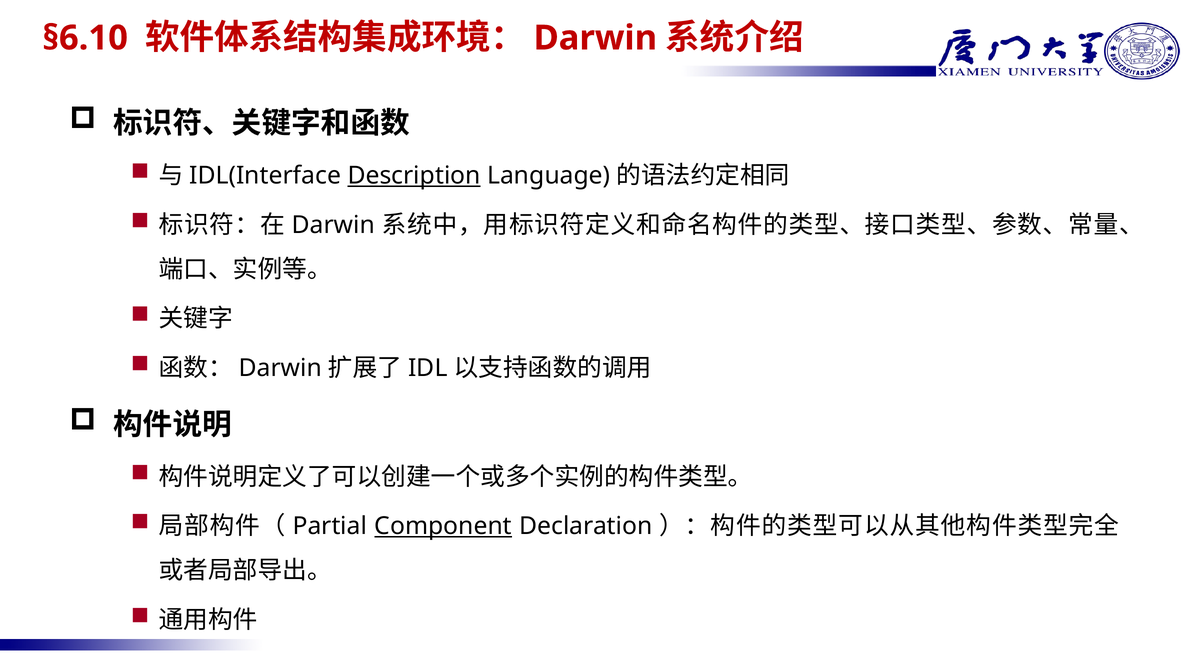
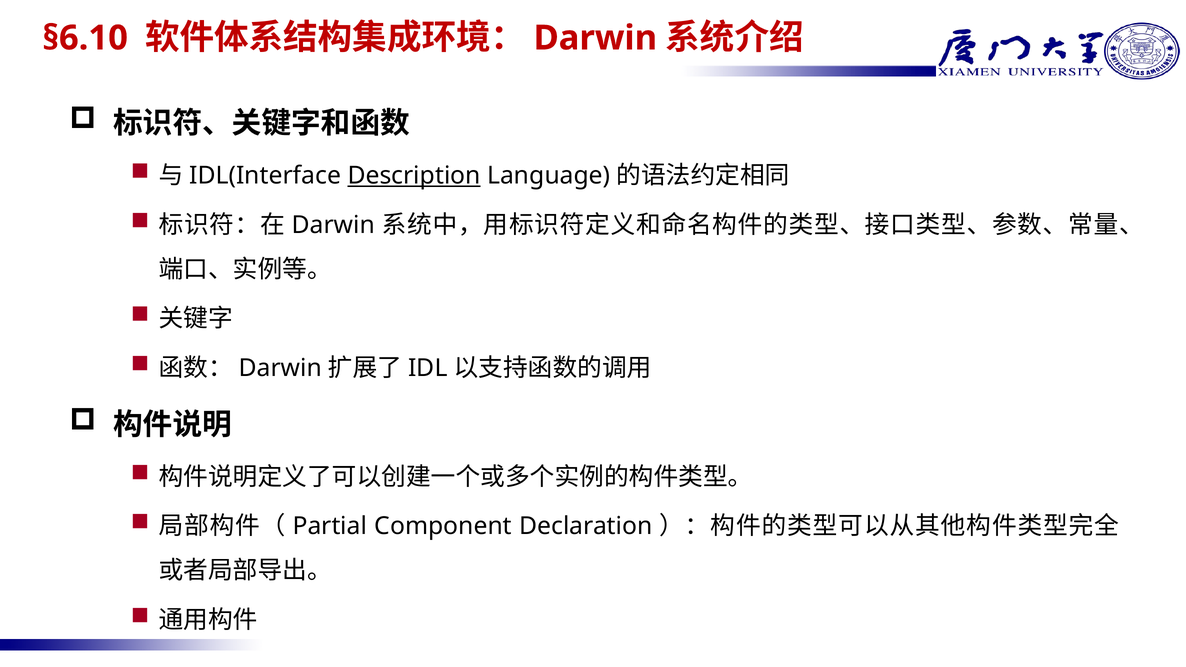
Component underline: present -> none (443, 526)
